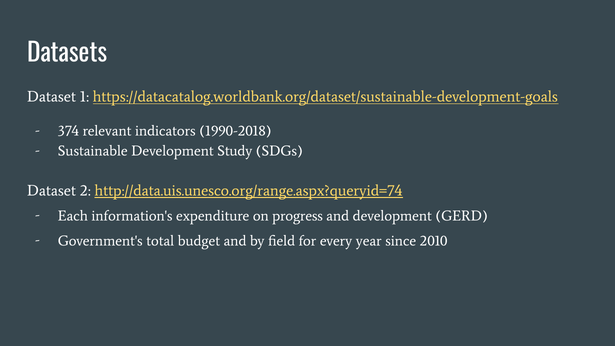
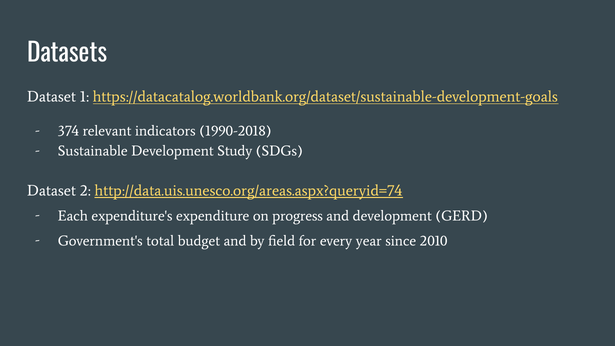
http://data.uis.unesco.org/range.aspx?queryid=74: http://data.uis.unesco.org/range.aspx?queryid=74 -> http://data.uis.unesco.org/areas.aspx?queryid=74 (248, 191)
information's: information's -> expenditure's (132, 216)
